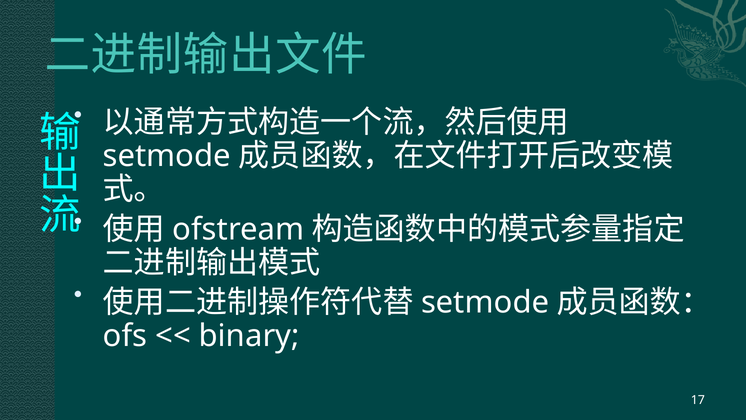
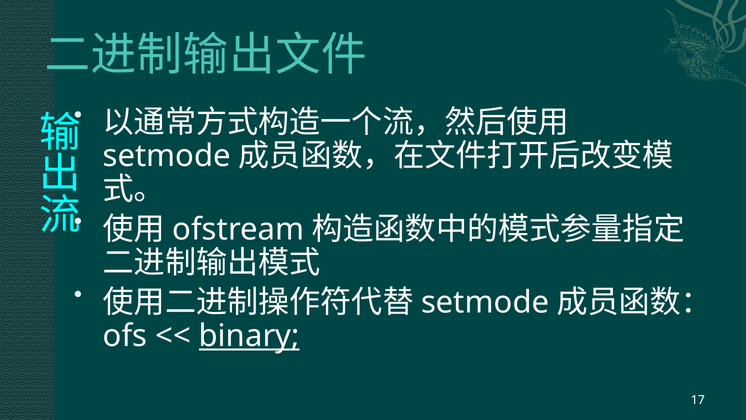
binary underline: none -> present (249, 336)
